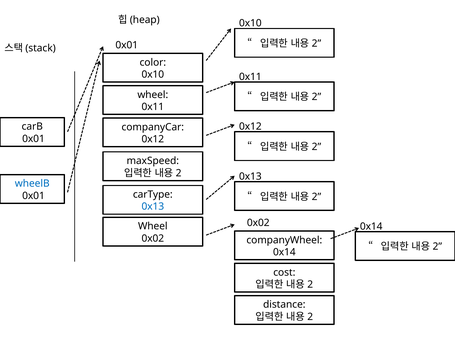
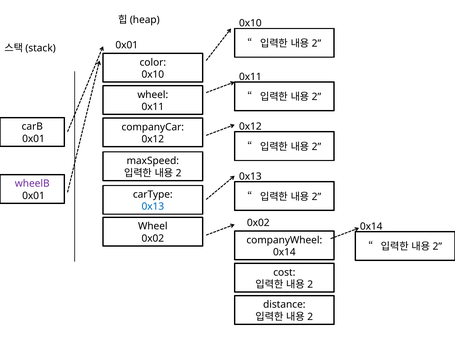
wheelB colour: blue -> purple (32, 183)
